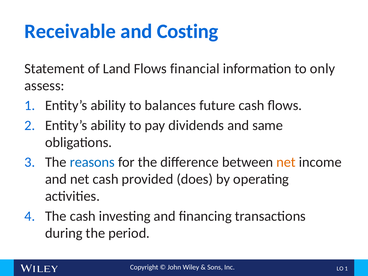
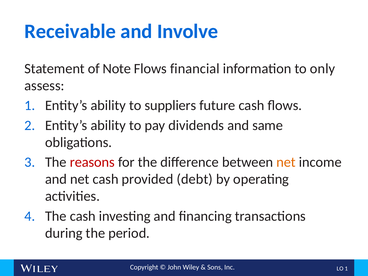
Costing: Costing -> Involve (188, 31)
Land: Land -> Note (117, 69)
balances: balances -> suppliers (170, 105)
reasons colour: blue -> red (92, 162)
does: does -> debt (195, 179)
